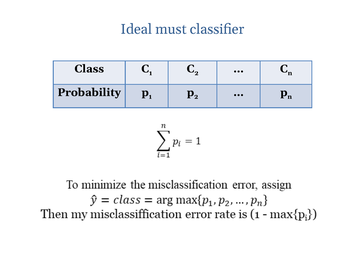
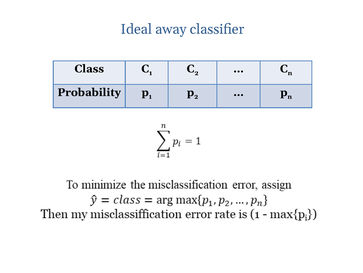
must: must -> away (171, 29)
